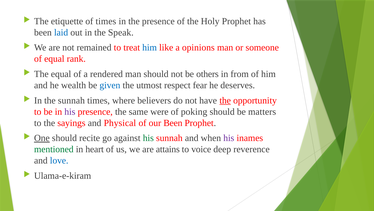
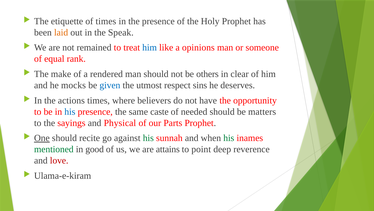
laid colour: blue -> orange (61, 32)
The equal: equal -> make (61, 74)
from: from -> clear (240, 74)
wealth: wealth -> mocks (73, 85)
fear: fear -> sins (200, 85)
the sunnah: sunnah -> actions (71, 100)
the underline: present -> none (225, 100)
his colour: purple -> blue (70, 111)
were: were -> caste (159, 111)
poking: poking -> needed (194, 111)
our Been: Been -> Parts (173, 123)
his colour: purple -> green (229, 138)
heart: heart -> good (95, 149)
voice: voice -> point (201, 149)
love colour: blue -> red (59, 160)
